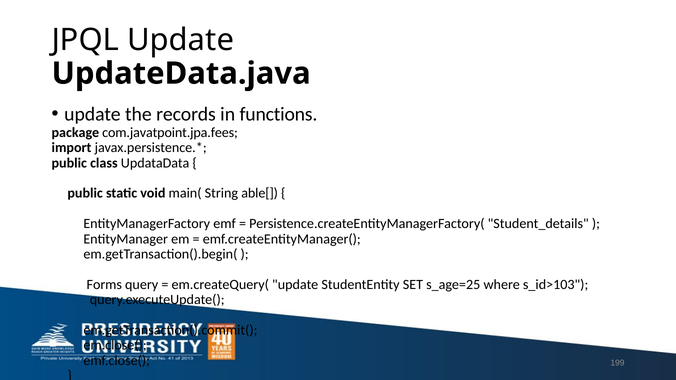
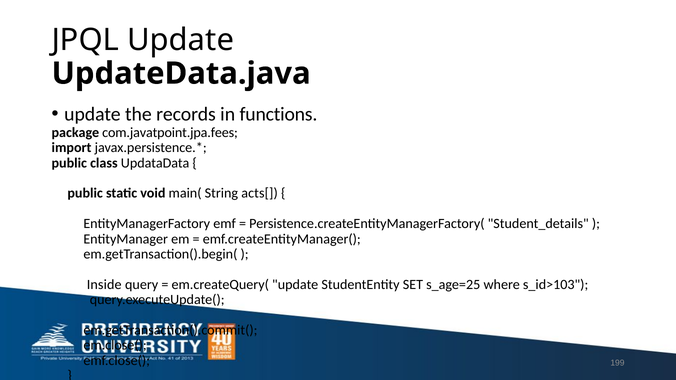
able[: able[ -> acts[ (260, 193)
Forms: Forms -> Inside (104, 285)
